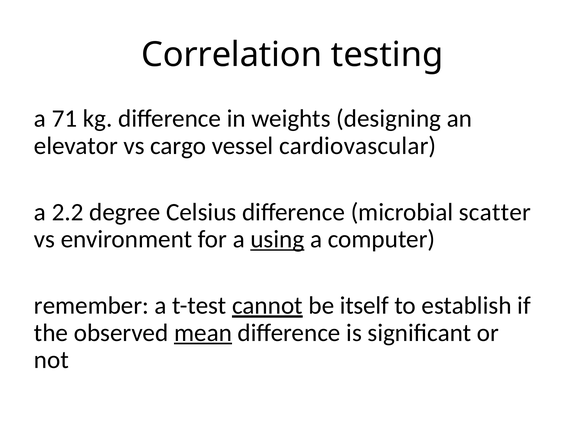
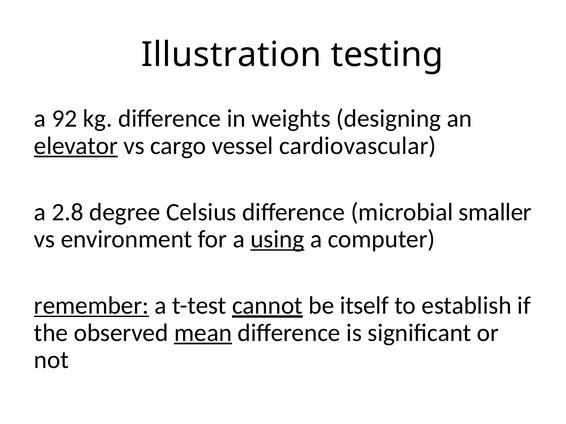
Correlation: Correlation -> Illustration (231, 55)
71: 71 -> 92 (64, 119)
elevator underline: none -> present (76, 146)
2.2: 2.2 -> 2.8 (68, 212)
scatter: scatter -> smaller (495, 212)
remember underline: none -> present (91, 306)
